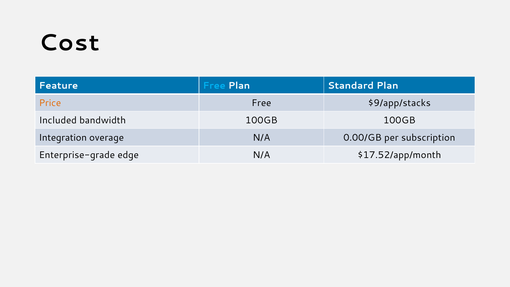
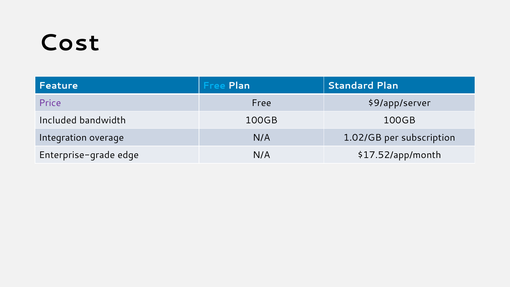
Price colour: orange -> purple (50, 103)
$9/app/stacks: $9/app/stacks -> $9/app/server (399, 103)
0.00/GB: 0.00/GB -> 1.02/GB (362, 138)
